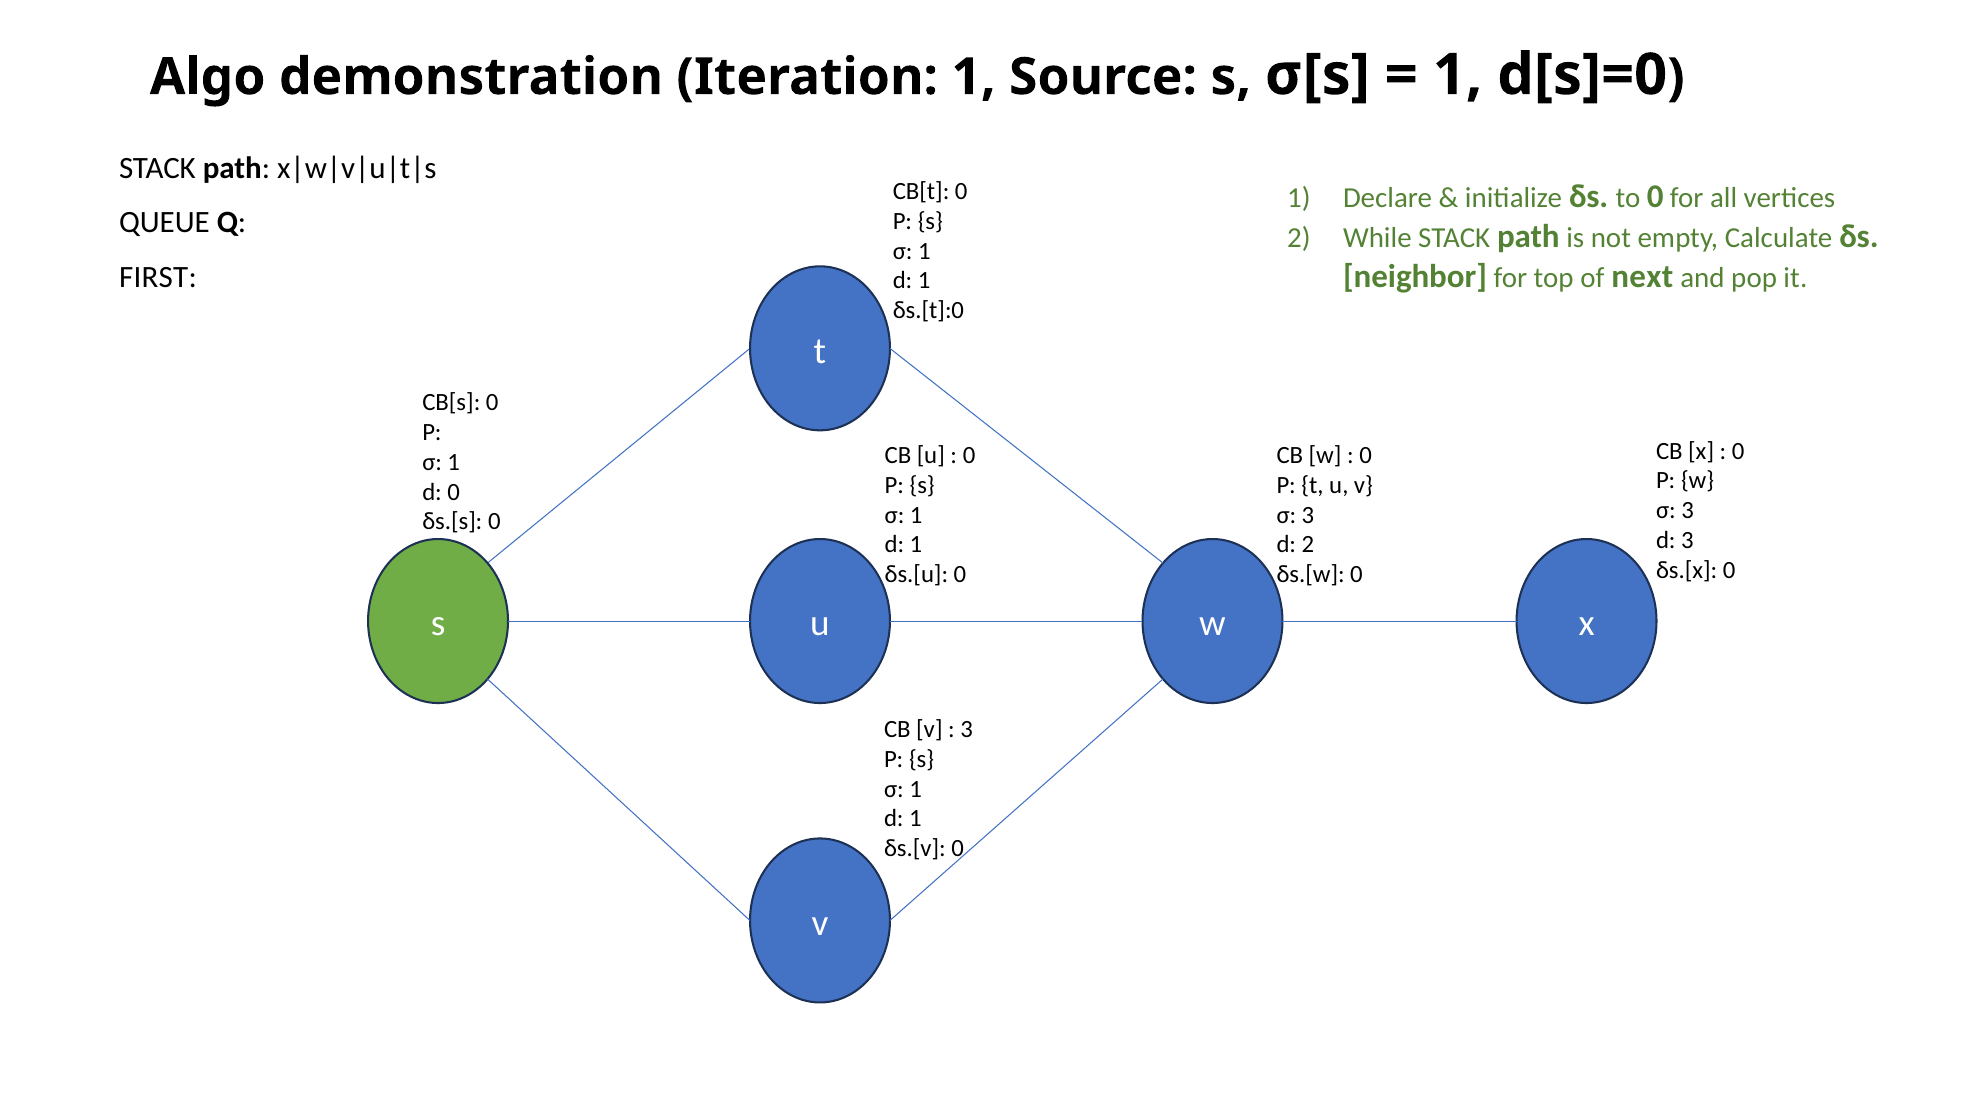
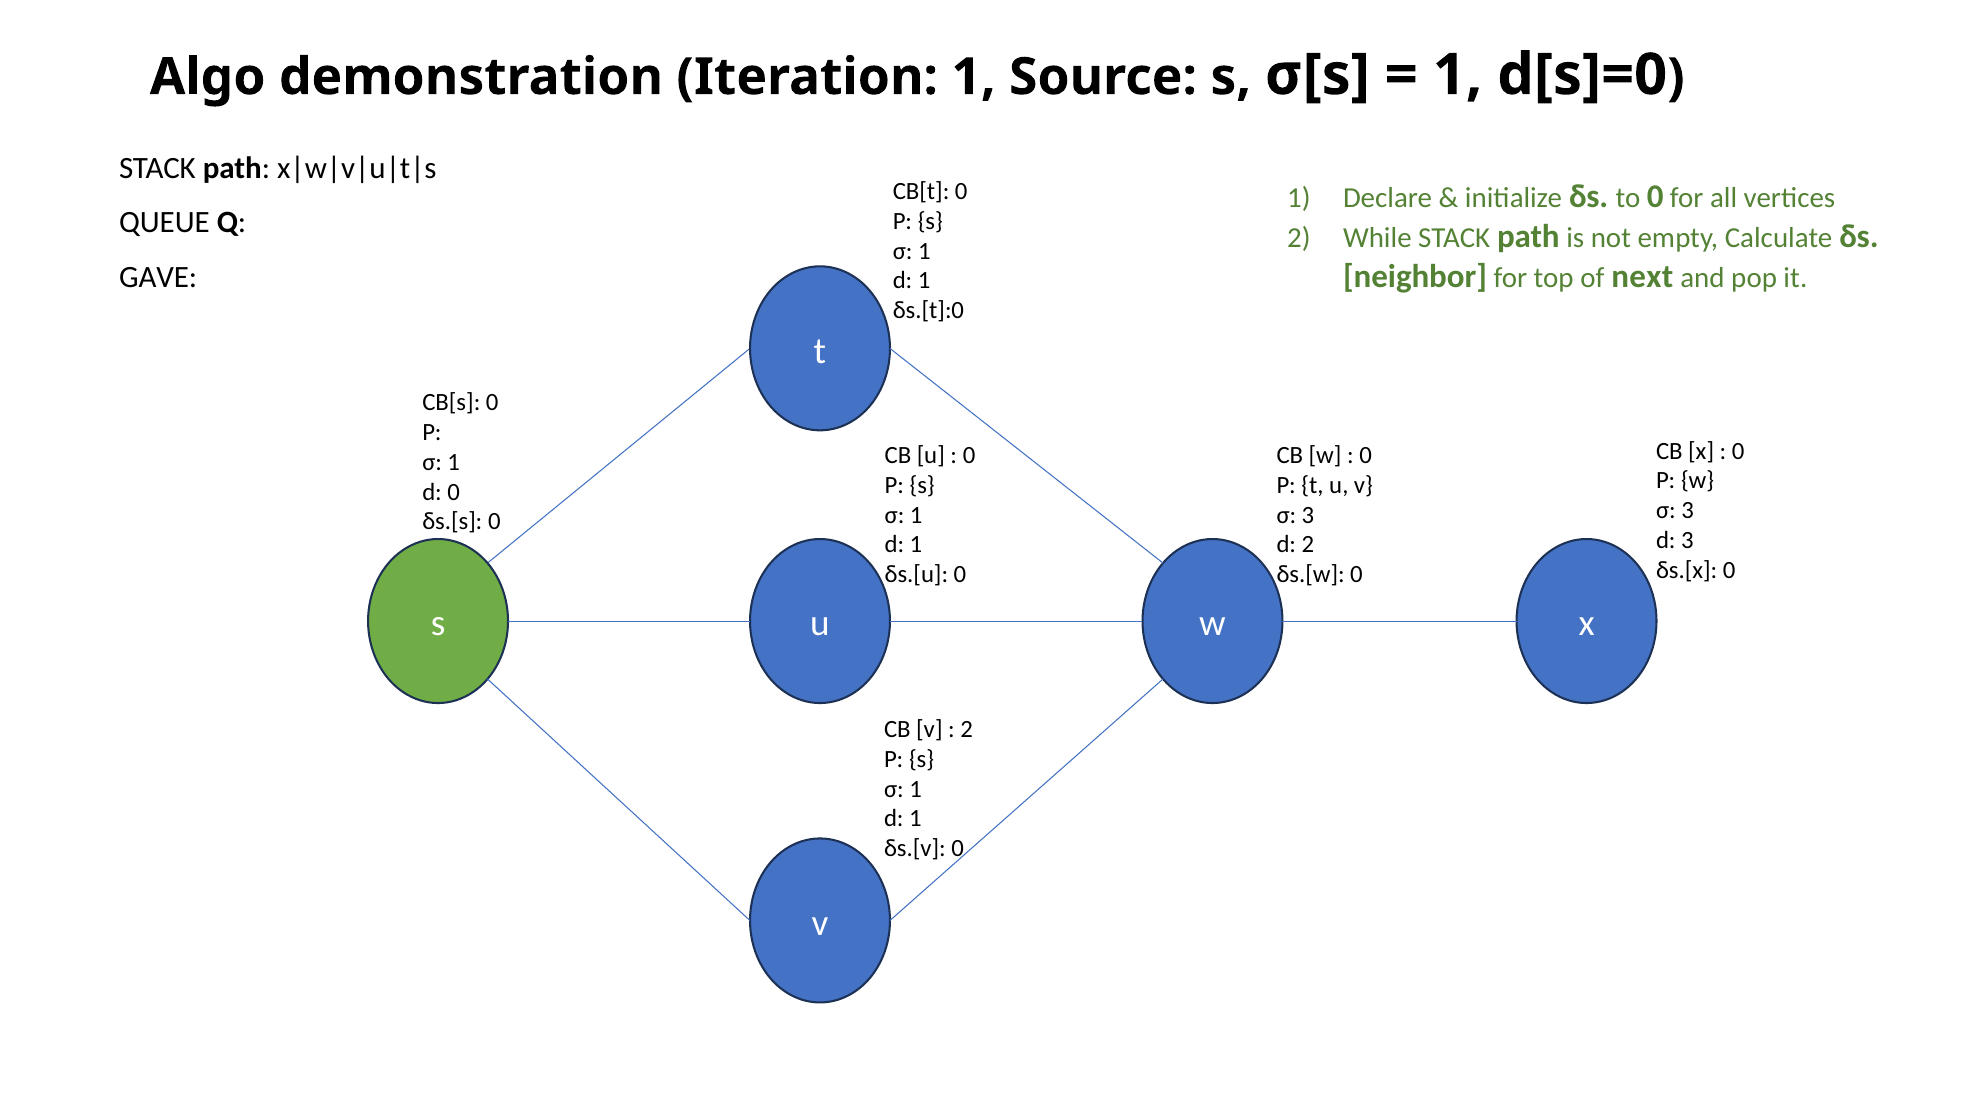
FIRST: FIRST -> GAVE (158, 277)
3: 3 -> 2 (967, 729)
